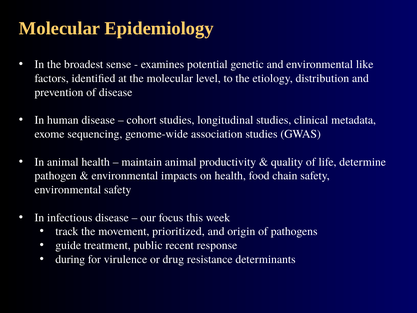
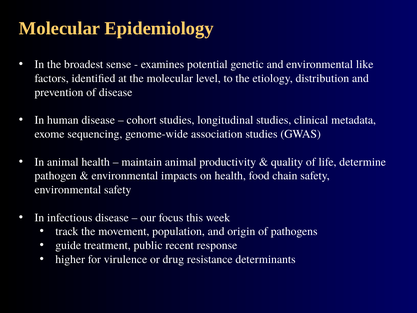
prioritized: prioritized -> population (179, 231)
during: during -> higher (70, 259)
